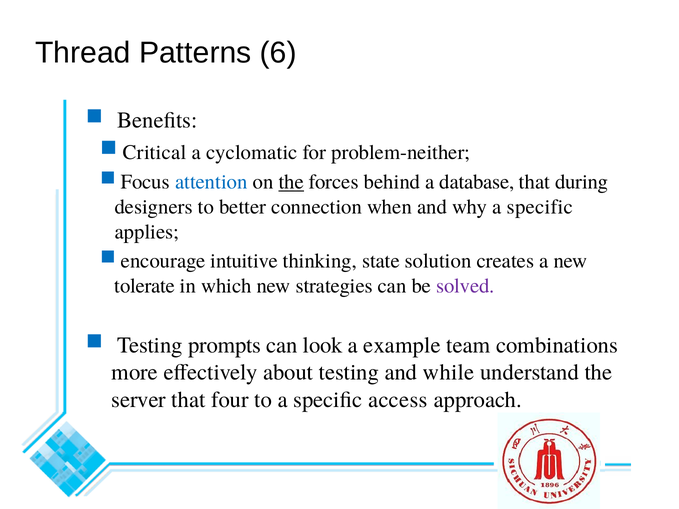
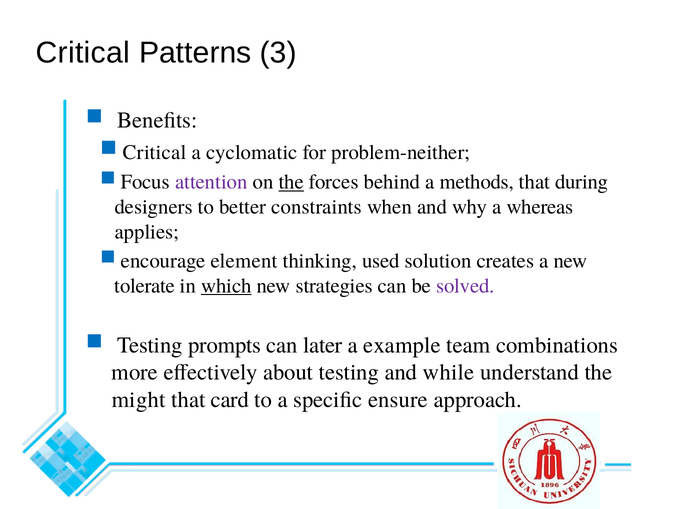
Thread: Thread -> Critical (83, 53)
6: 6 -> 3 (278, 53)
attention colour: blue -> purple (211, 182)
database: database -> methods (477, 182)
connection: connection -> constraints (317, 207)
why a specific: specific -> whereas (540, 207)
intuitive: intuitive -> element (244, 261)
state: state -> used (381, 261)
which underline: none -> present (226, 286)
look: look -> later (323, 346)
server: server -> might (139, 400)
four: four -> card (230, 400)
access: access -> ensure (398, 400)
